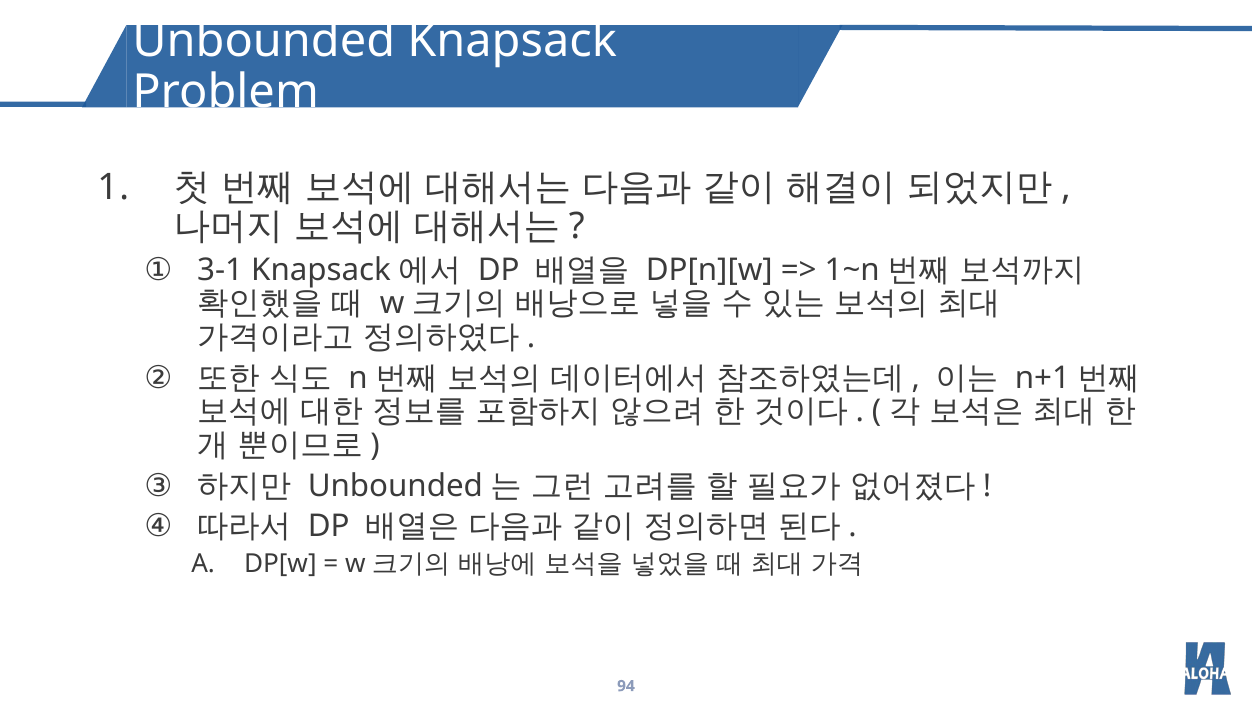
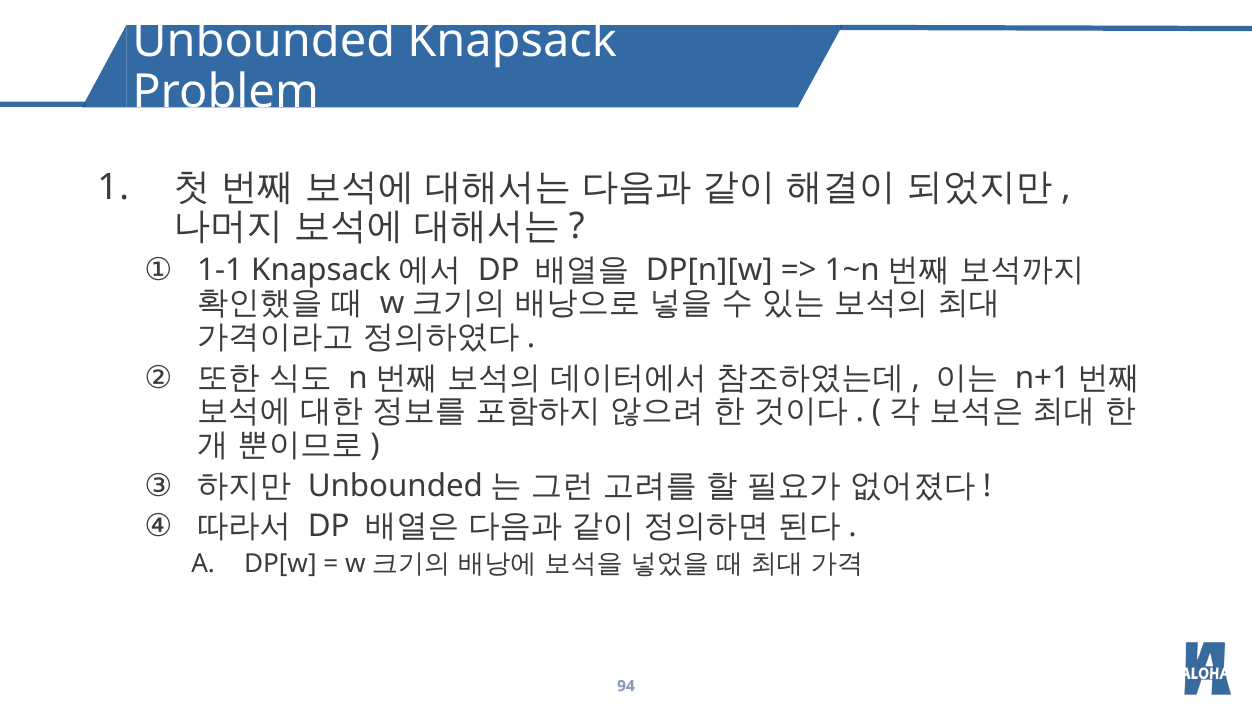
3-1: 3-1 -> 1-1 (220, 269)
